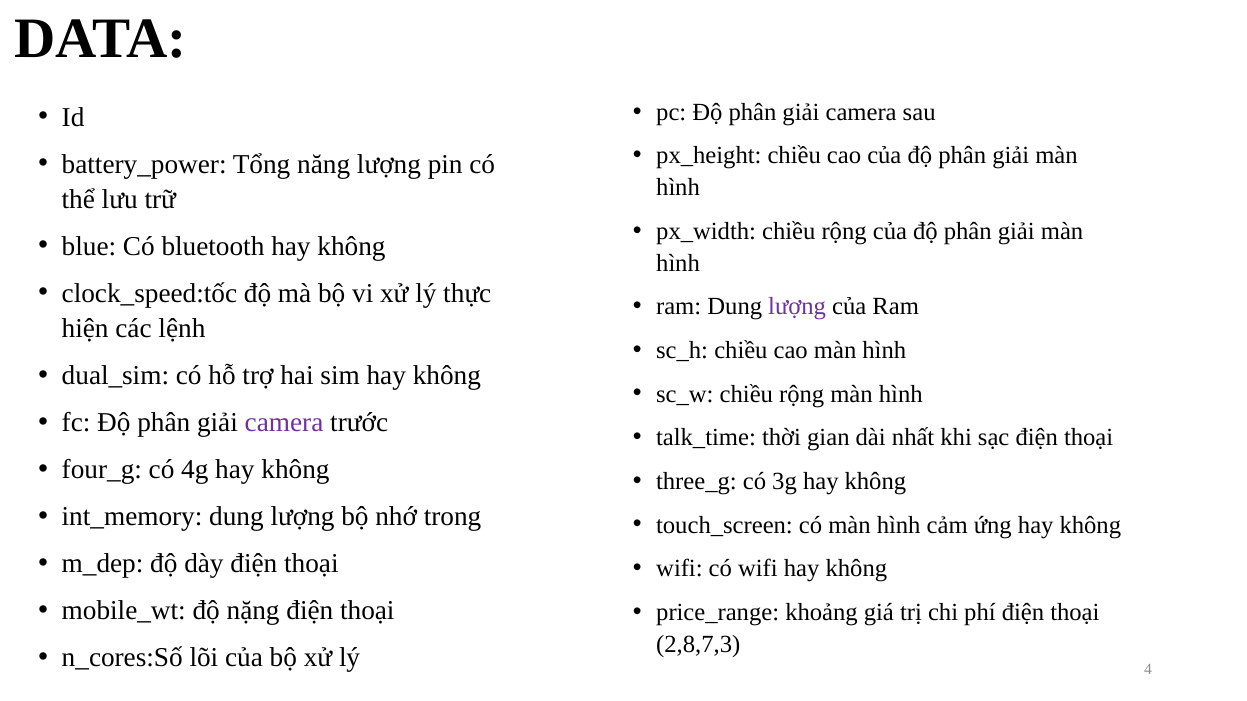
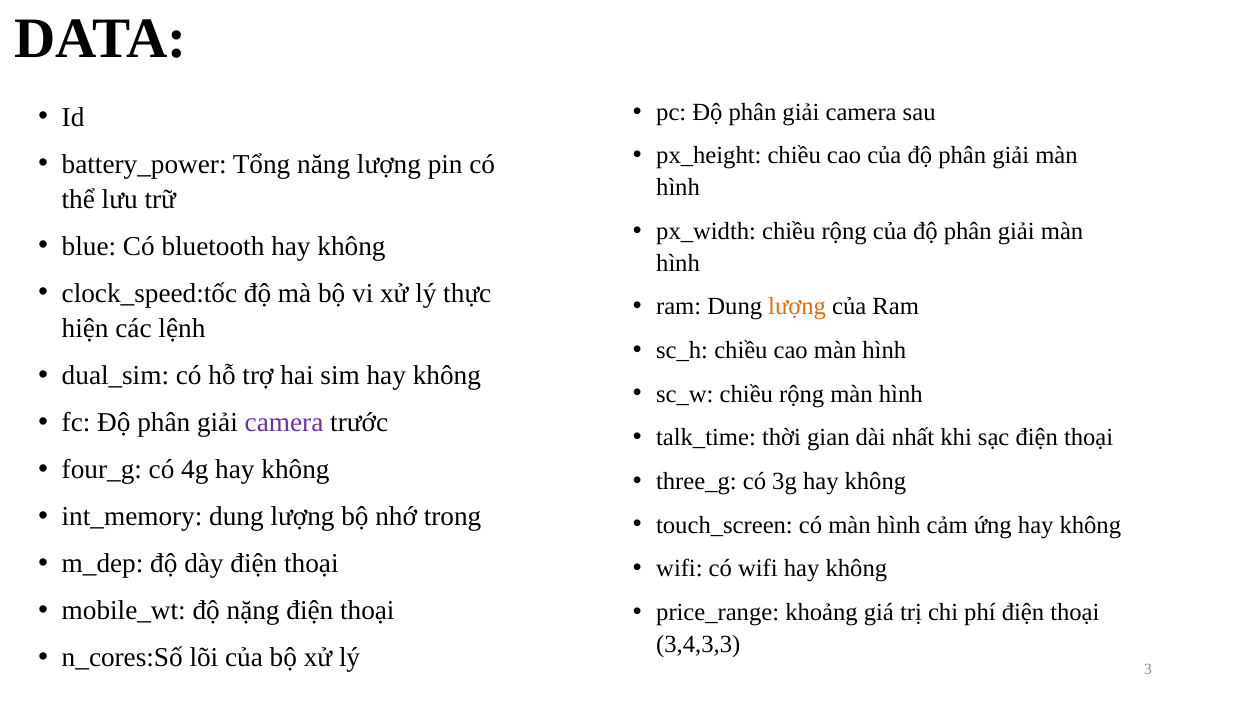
lượng colour: purple -> orange (797, 307)
2,8,7,3: 2,8,7,3 -> 3,4,3,3 (698, 644)
4: 4 -> 3 (1148, 670)
